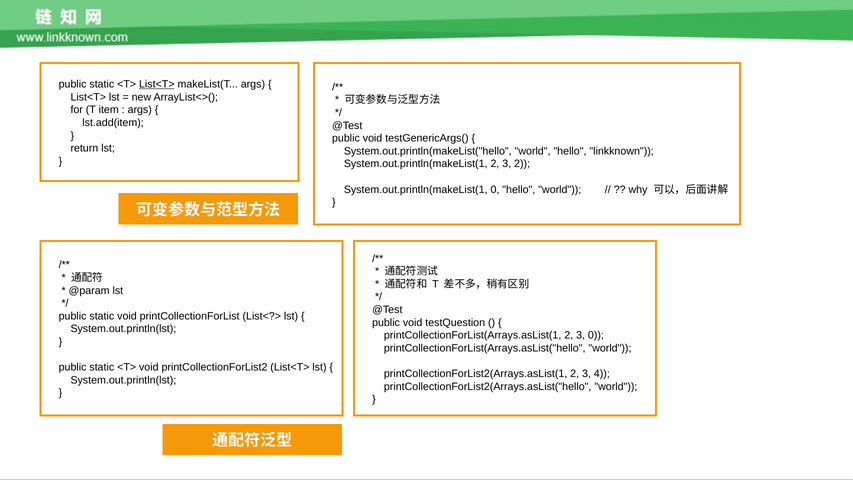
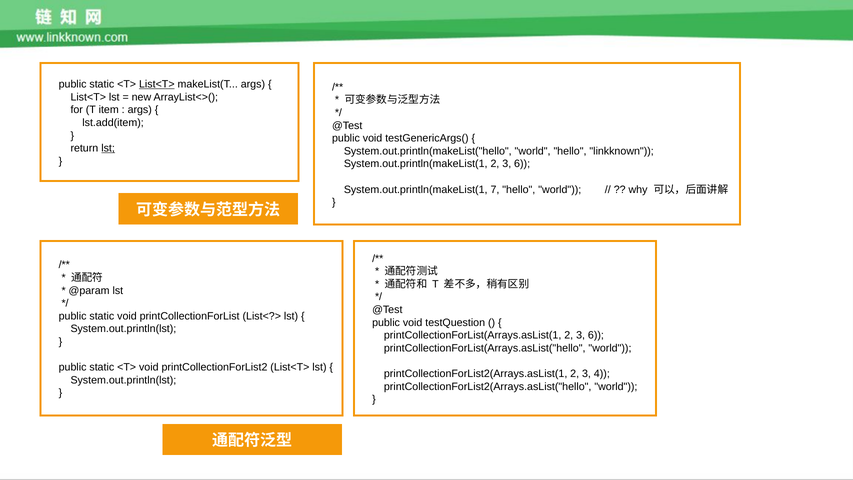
lst underline: none -> present (108, 148)
System.out.println(makeList(1 2 3 2: 2 -> 6 (522, 164)
System.out.println(makeList(1 0: 0 -> 7 (495, 189)
printCollectionForList(Arrays.asList(1 2 3 0: 0 -> 6 (596, 335)
